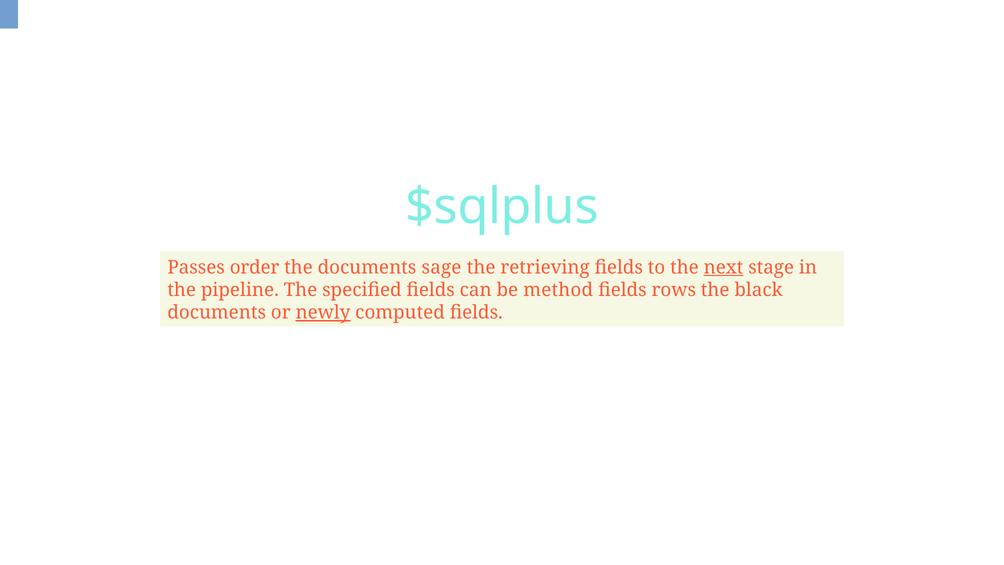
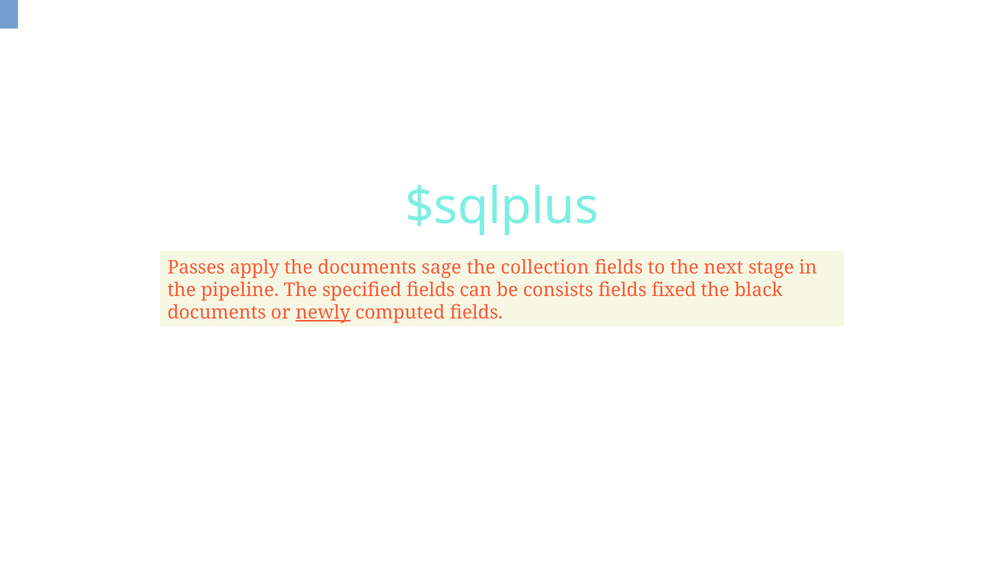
order: order -> apply (255, 267)
retrieving: retrieving -> collection (545, 267)
next underline: present -> none (724, 267)
method: method -> consists (558, 290)
rows: rows -> fixed (674, 290)
